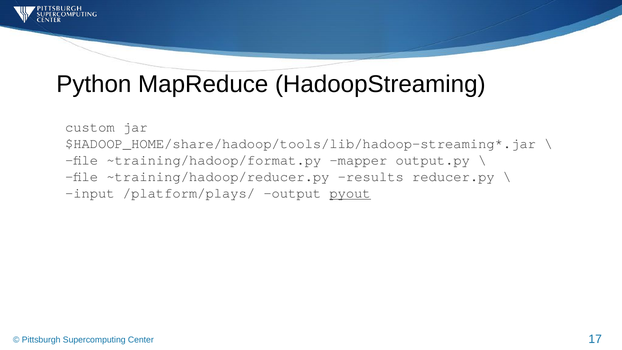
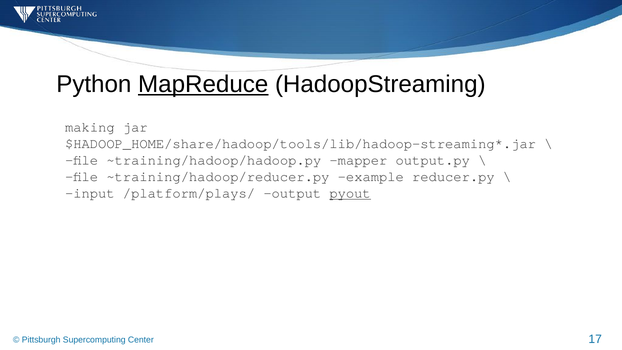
MapReduce underline: none -> present (203, 84)
custom: custom -> making (90, 127)
~training/hadoop/format.py: ~training/hadoop/format.py -> ~training/hadoop/hadoop.py (214, 160)
results: results -> example (371, 177)
